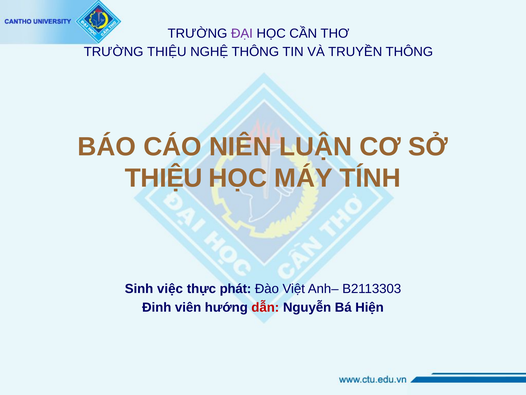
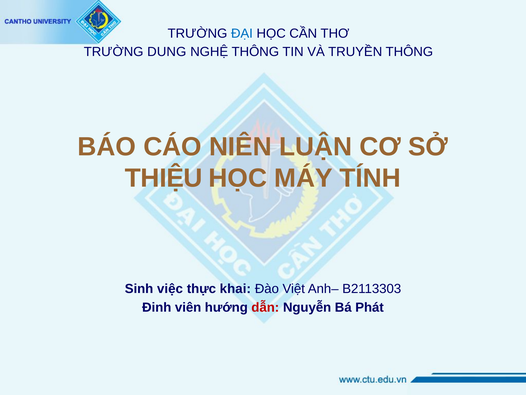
ĐẠI colour: purple -> blue (242, 33)
TRƯỜNG THIỆU: THIỆU -> DUNG (167, 52)
phát: phát -> khai (235, 289)
Hiện: Hiện -> Phát (370, 307)
